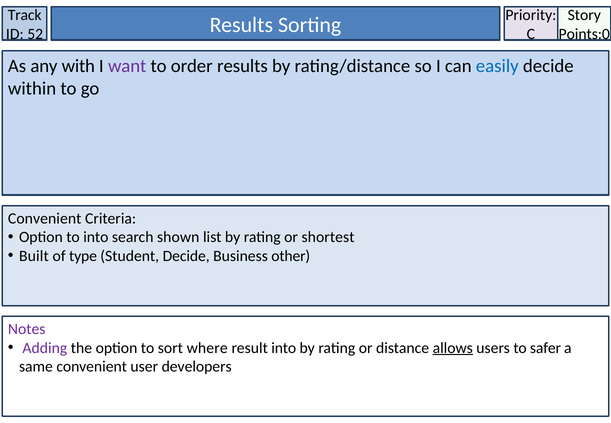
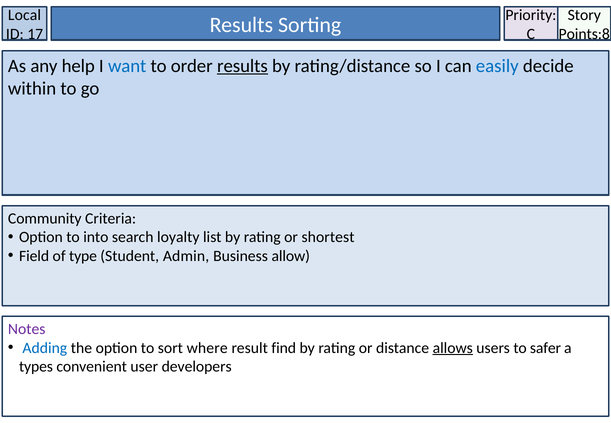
Track: Track -> Local (25, 15)
52: 52 -> 17 (35, 34)
Points:0: Points:0 -> Points:8 (584, 34)
with: with -> help (78, 66)
want colour: purple -> blue (127, 66)
results underline: none -> present (242, 66)
Convenient: Convenient -> Community (45, 218)
shown: shown -> loyalty (178, 237)
Built: Built -> Field (34, 256)
Student Decide: Decide -> Admin (186, 256)
other: other -> allow (291, 256)
Adding colour: purple -> blue (45, 348)
result into: into -> find (284, 348)
same: same -> types (36, 367)
